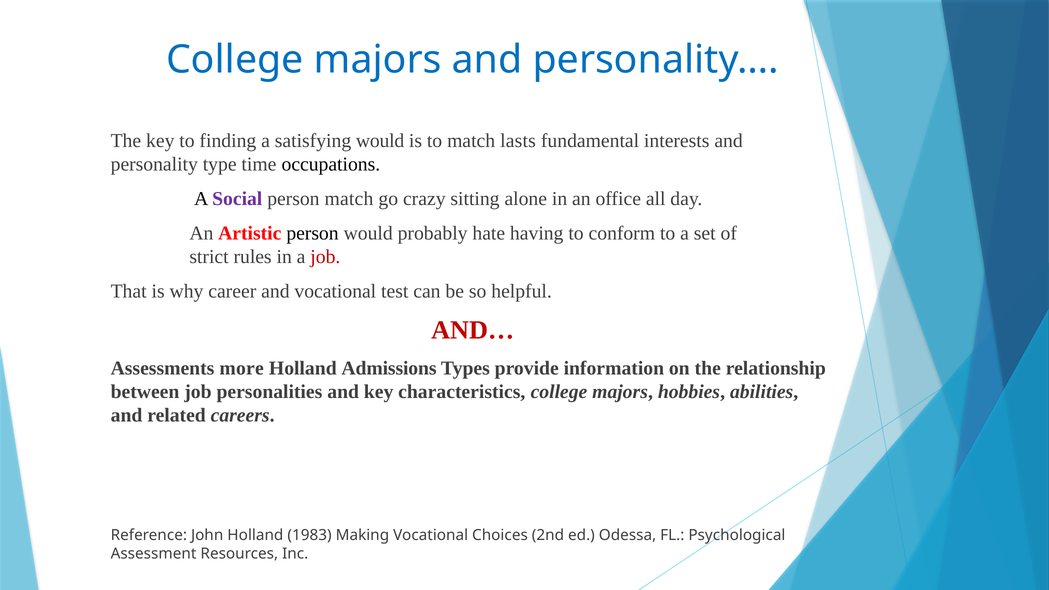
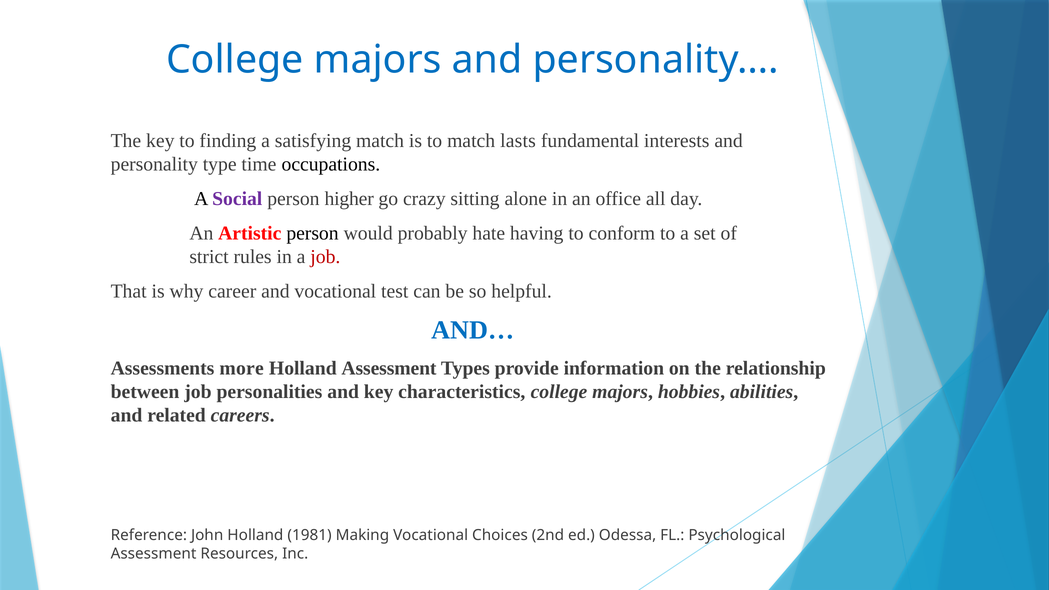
satisfying would: would -> match (380, 141)
person match: match -> higher (349, 199)
AND… colour: red -> blue (473, 330)
Holland Admissions: Admissions -> Assessment (389, 368)
1983: 1983 -> 1981 (310, 535)
